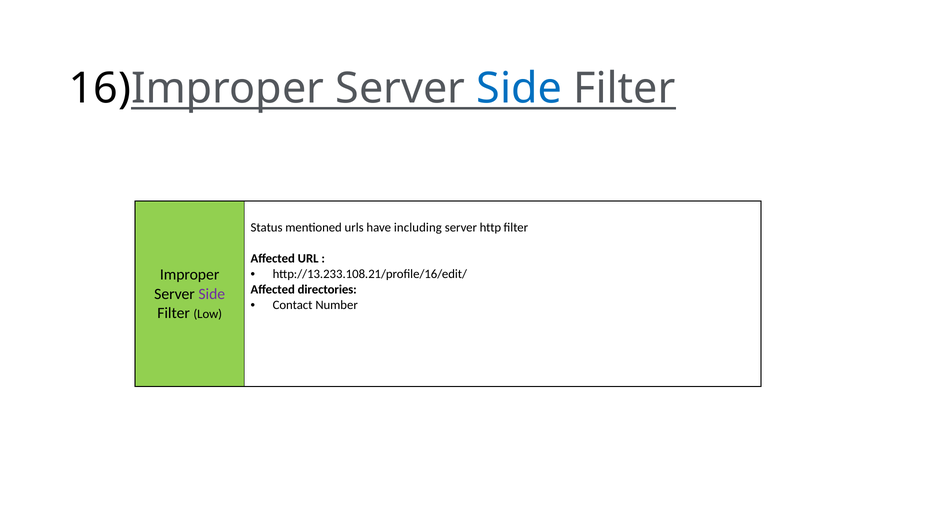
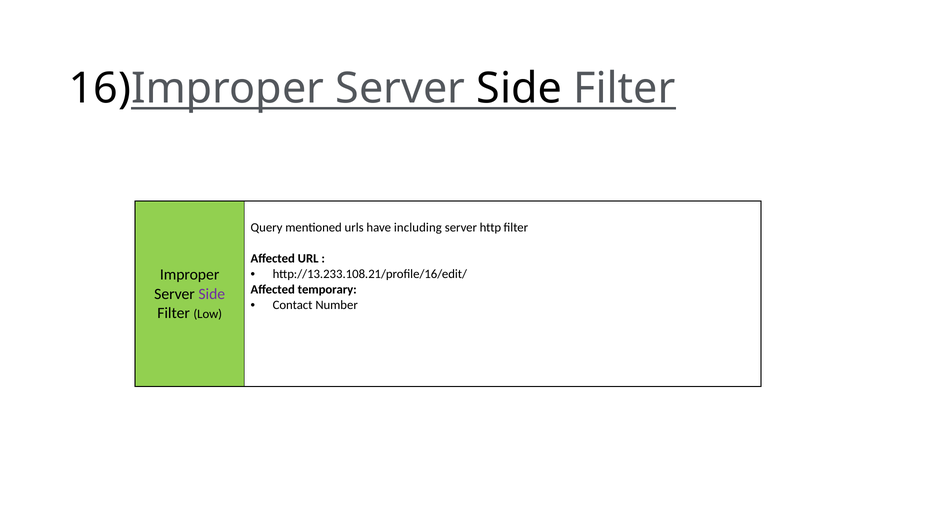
Side colour: blue -> black (519, 89)
Status: Status -> Query (267, 228)
directories: directories -> temporary (327, 290)
